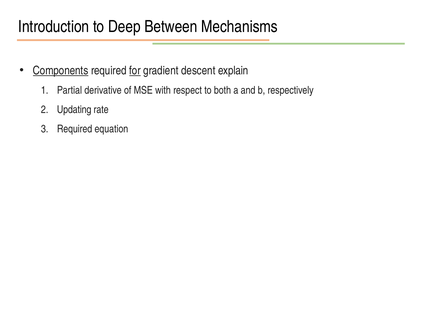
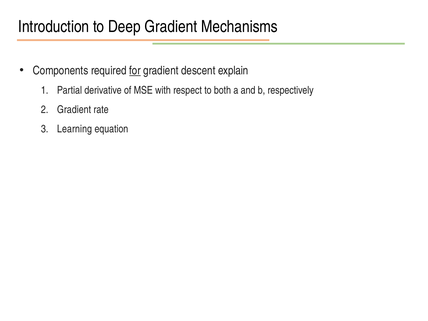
Deep Between: Between -> Gradient (171, 27)
Components underline: present -> none (61, 71)
Updating: Updating -> Gradient (74, 110)
Required: Required -> Learning (75, 129)
